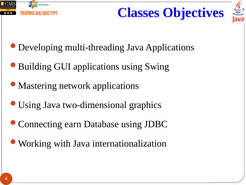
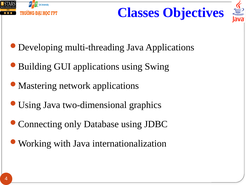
earn: earn -> only (73, 124)
